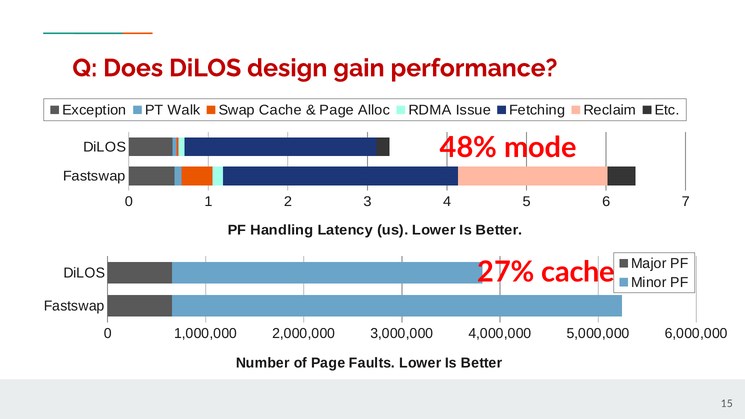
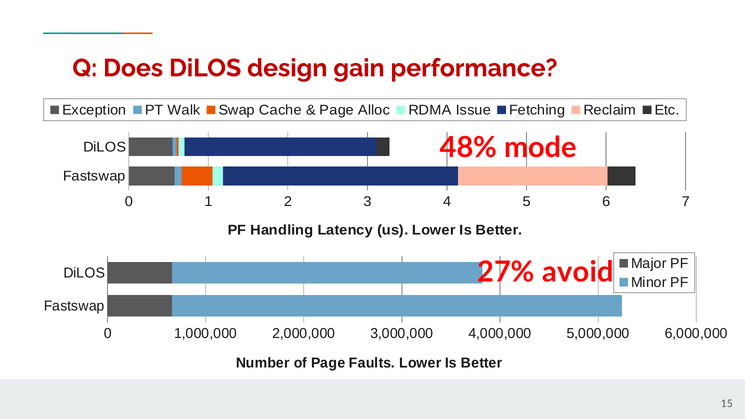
27% cache: cache -> avoid (578, 272)
